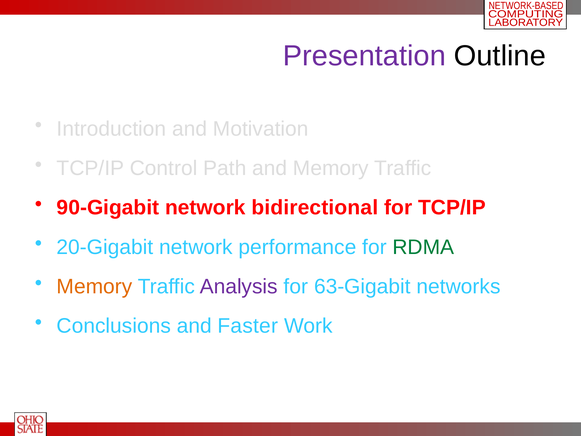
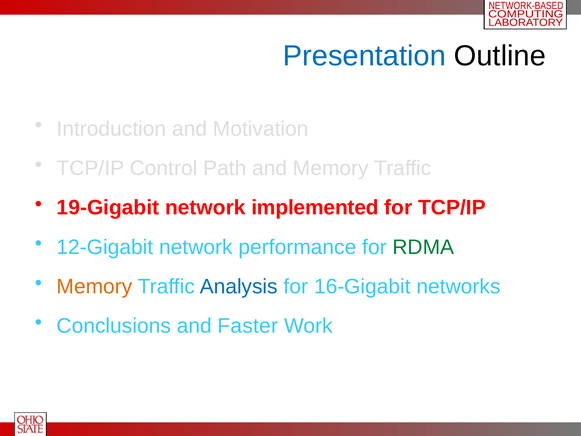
Presentation colour: purple -> blue (364, 56)
90-Gigabit: 90-Gigabit -> 19-Gigabit (108, 208)
bidirectional: bidirectional -> implemented (315, 208)
20-Gigabit: 20-Gigabit -> 12-Gigabit (105, 247)
Analysis colour: purple -> blue (239, 286)
63-Gigabit: 63-Gigabit -> 16-Gigabit (362, 286)
